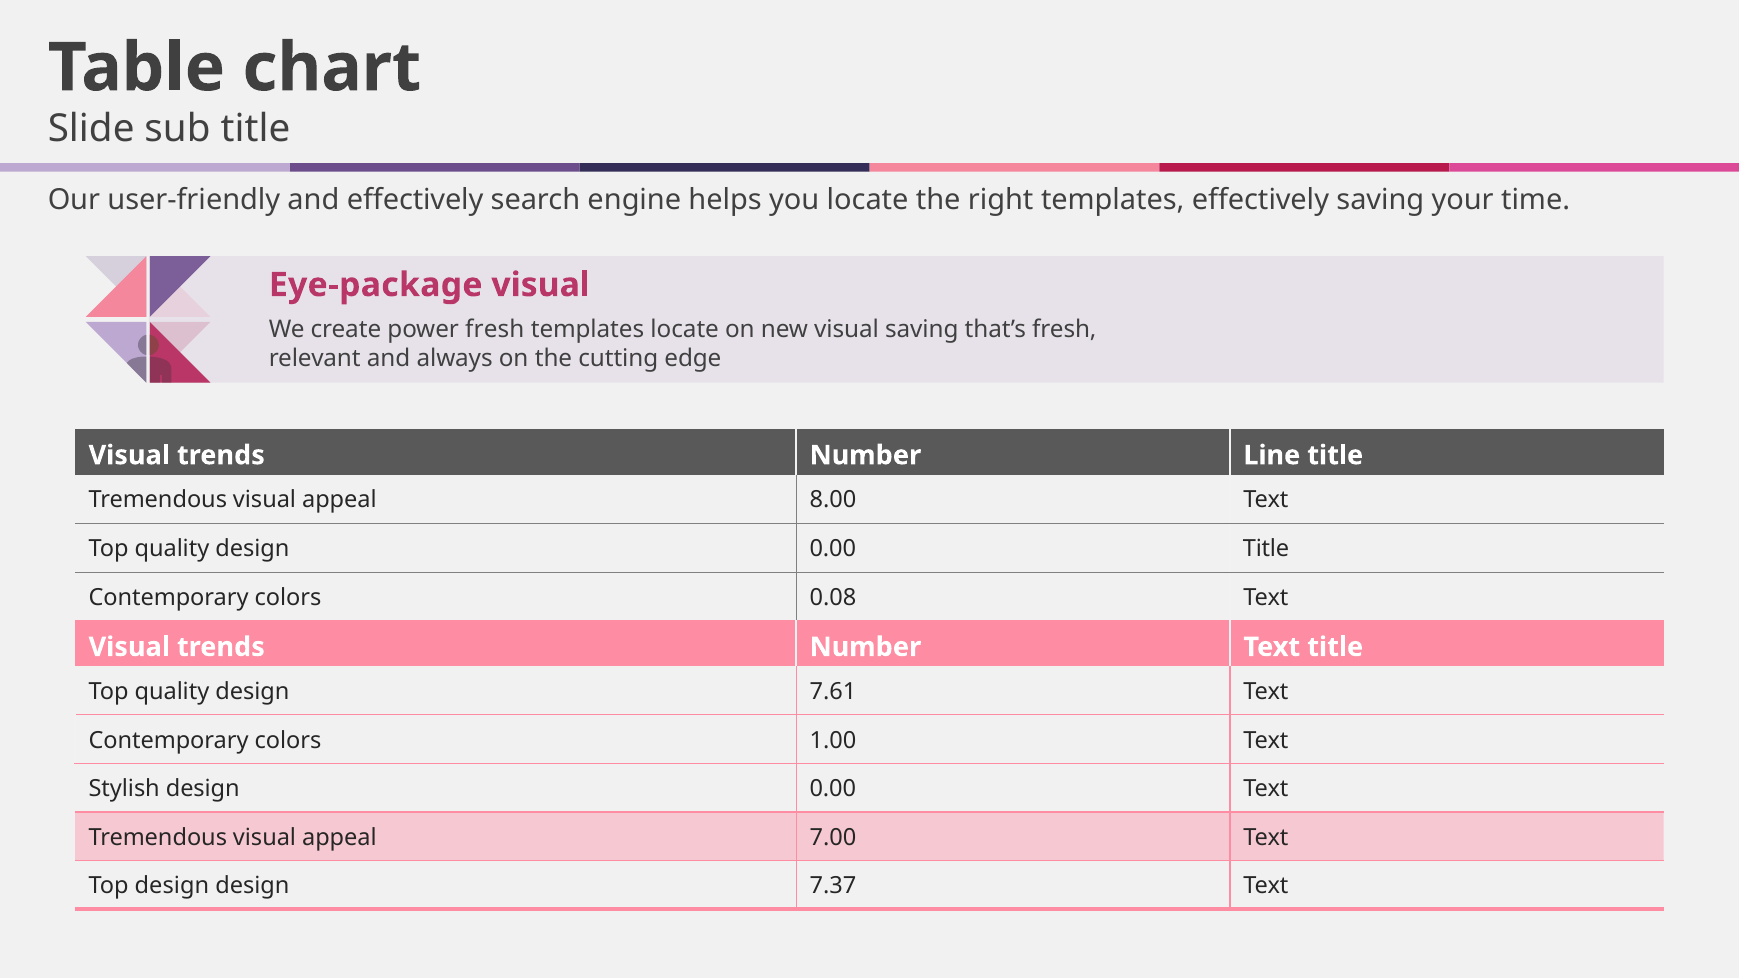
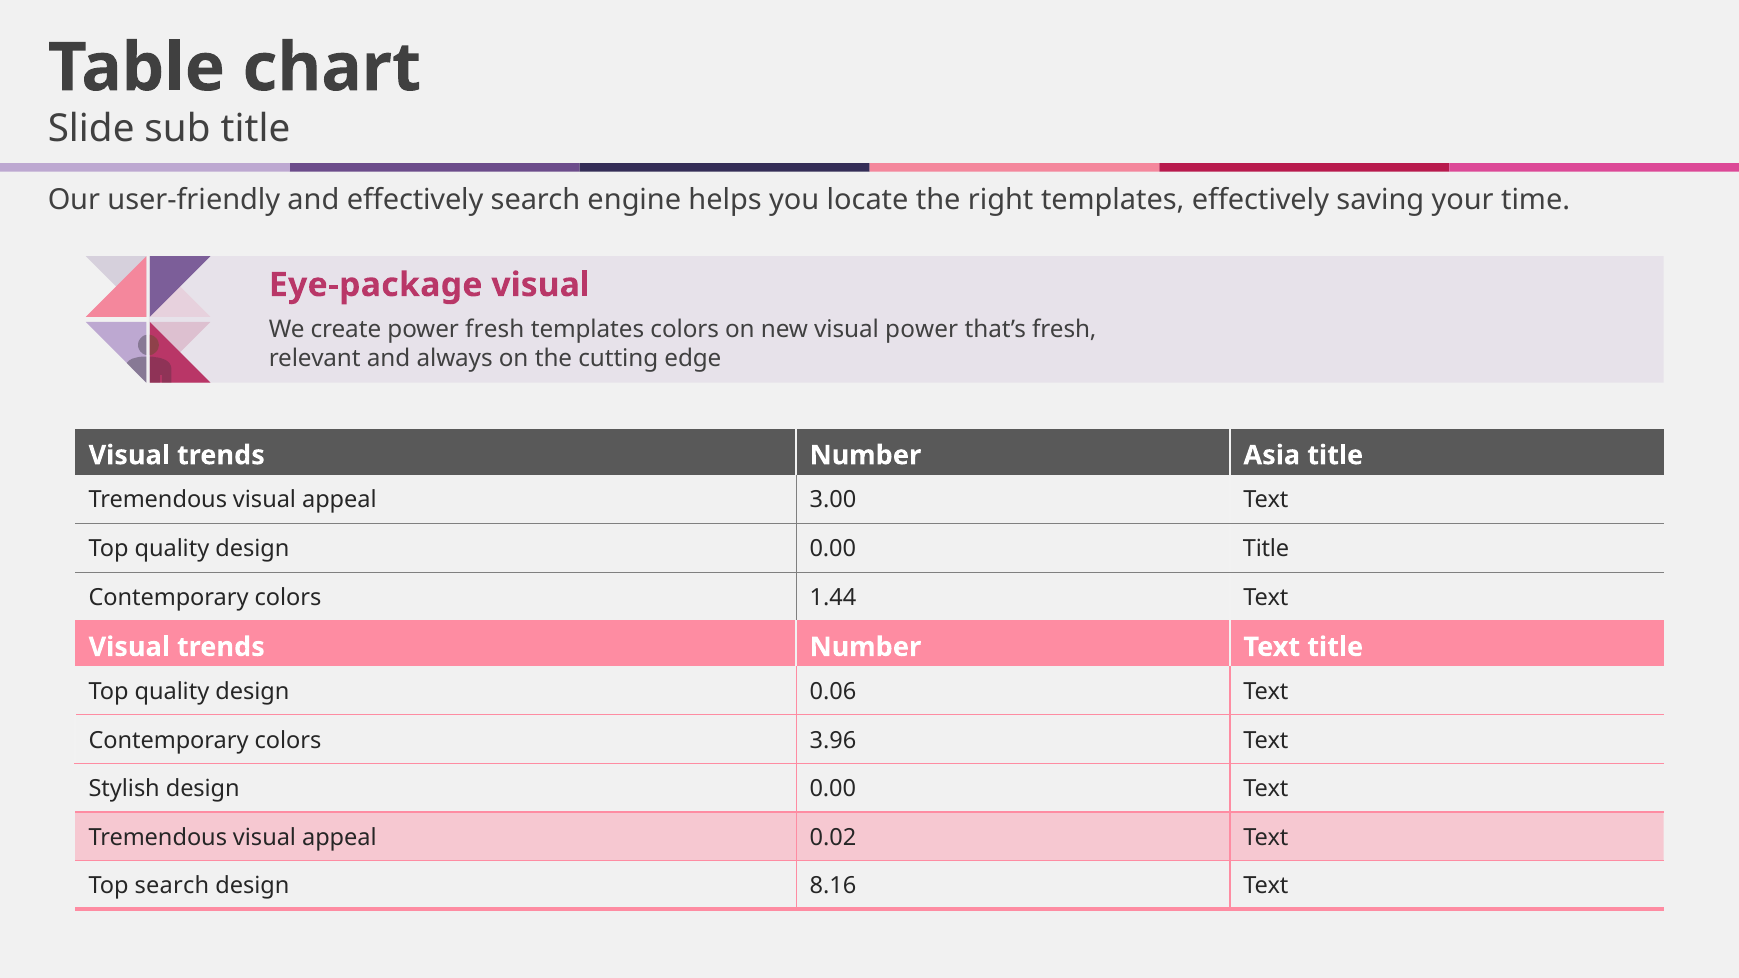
templates locate: locate -> colors (685, 330)
visual saving: saving -> power (922, 330)
Line: Line -> Asia (1272, 455)
8.00: 8.00 -> 3.00 (833, 500)
0.08: 0.08 -> 1.44 (833, 597)
7.61: 7.61 -> 0.06 (833, 692)
1.00: 1.00 -> 3.96 (833, 741)
7.00: 7.00 -> 0.02 (833, 838)
Top design: design -> search (172, 886)
7.37: 7.37 -> 8.16 (833, 886)
